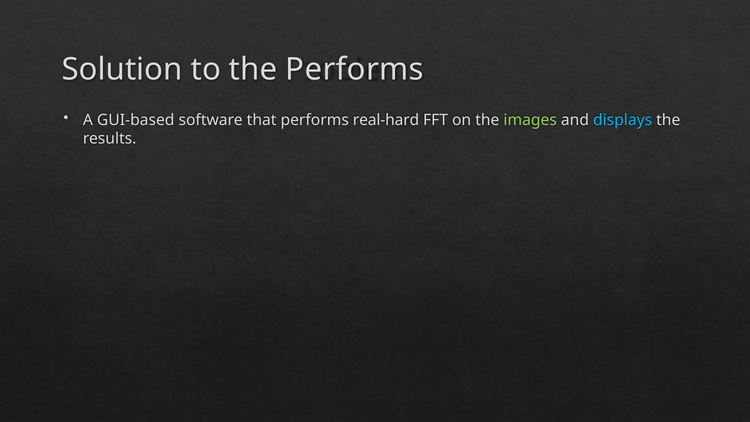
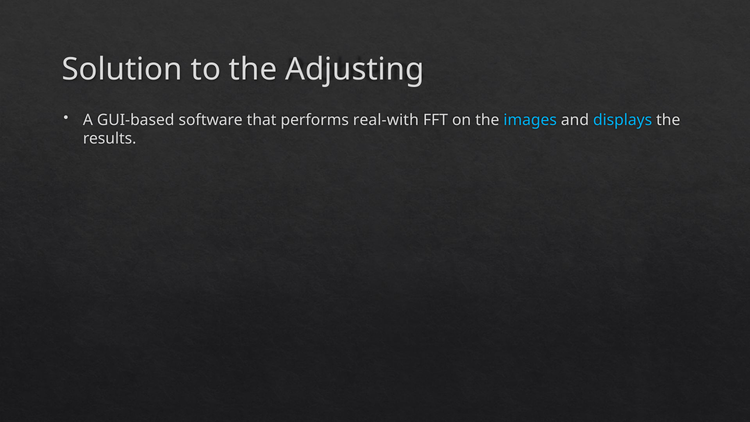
the Performs: Performs -> Adjusting (355, 70)
real-hard: real-hard -> real-with (386, 120)
images colour: light green -> light blue (530, 120)
